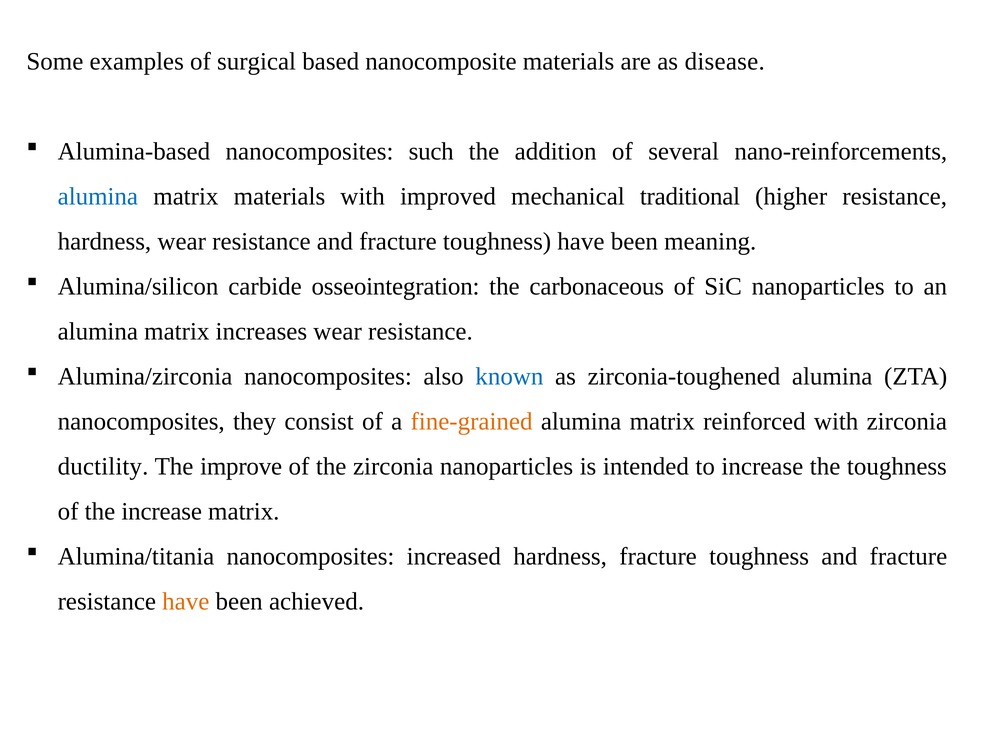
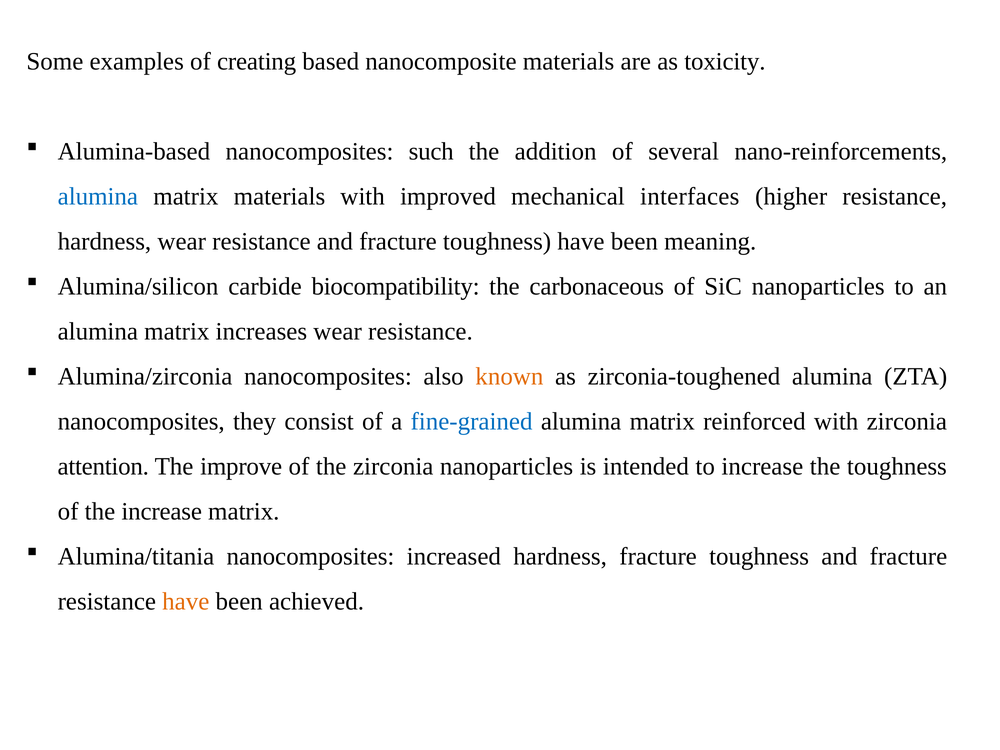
surgical: surgical -> creating (257, 62)
disease: disease -> toxicity (725, 62)
traditional: traditional -> interfaces (690, 197)
osseointegration: osseointegration -> biocompatibility (396, 287)
known colour: blue -> orange (509, 377)
fine-grained colour: orange -> blue (472, 422)
ductility: ductility -> attention (103, 467)
